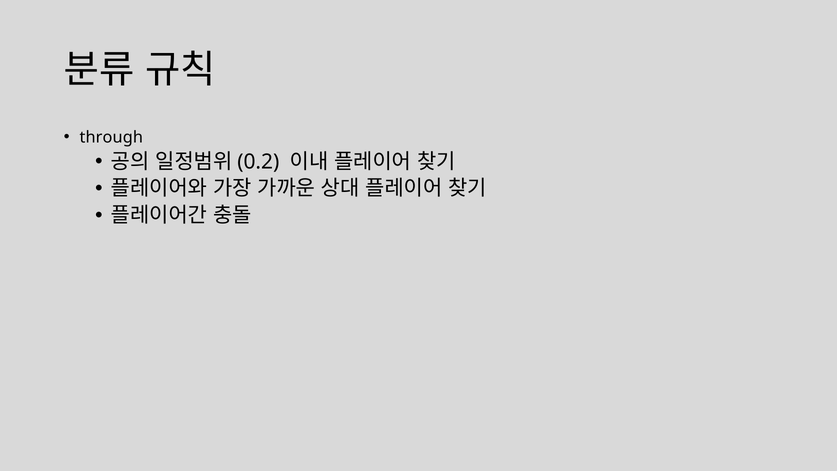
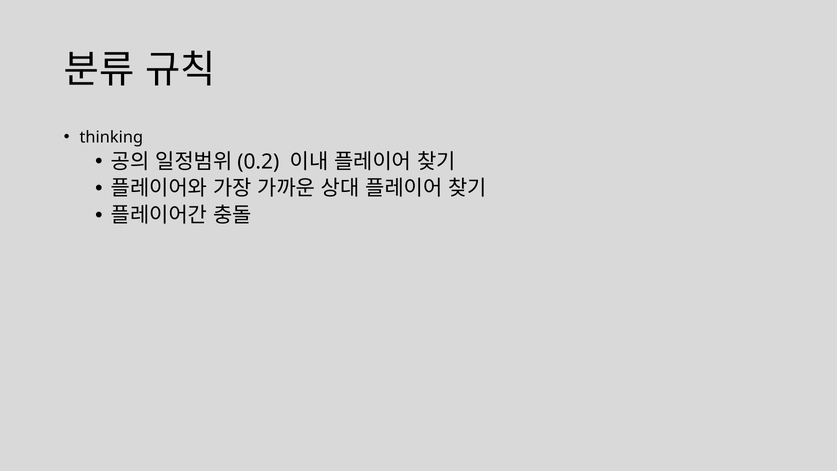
through: through -> thinking (111, 137)
